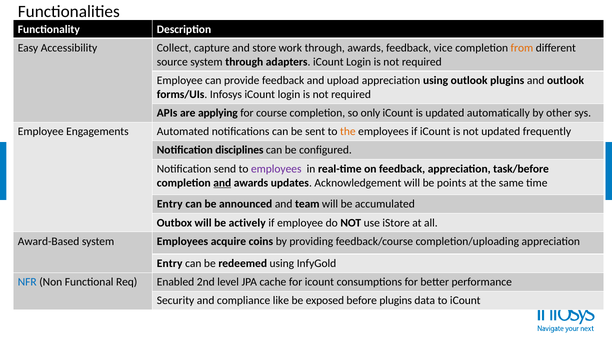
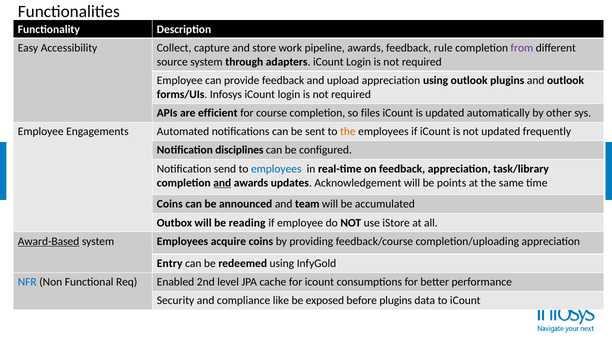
work through: through -> pipeline (325, 48)
vice: vice -> rule (443, 48)
from colour: orange -> purple (522, 48)
applying: applying -> efficient (218, 113)
only: only -> files (370, 113)
employees colour: purple -> blue (276, 169)
task/before: task/before -> task/library (521, 169)
Entry: Entry -> Coins (170, 204)
actively: actively -> reading (247, 223)
Award-Based underline: none -> present (49, 242)
